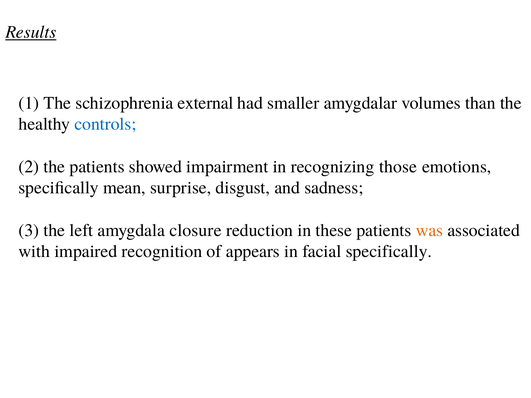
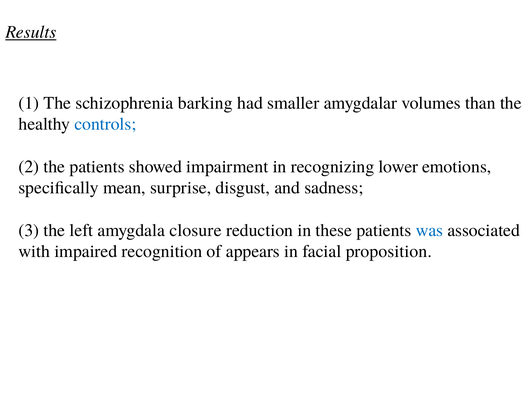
external: external -> barking (205, 103)
those: those -> lower (398, 167)
was colour: orange -> blue (429, 230)
facial specifically: specifically -> proposition (389, 252)
